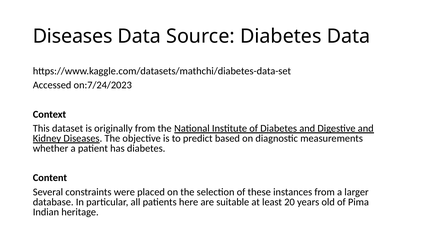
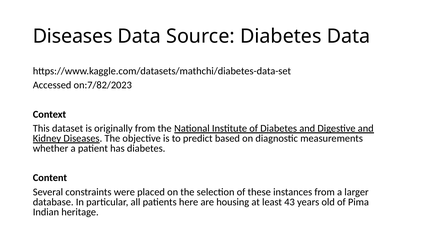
on:7/24/2023: on:7/24/2023 -> on:7/82/2023 (103, 85)
suitable: suitable -> housing (233, 202)
20: 20 -> 43 (290, 202)
